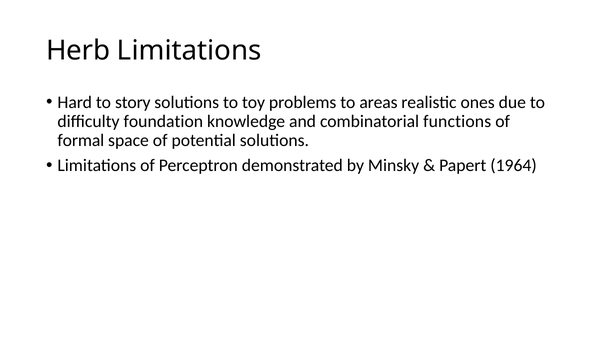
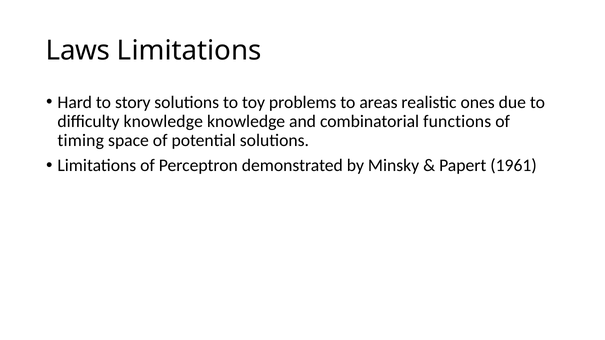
Herb: Herb -> Laws (78, 51)
difficulty foundation: foundation -> knowledge (163, 121)
formal: formal -> timing (81, 140)
1964: 1964 -> 1961 (514, 166)
